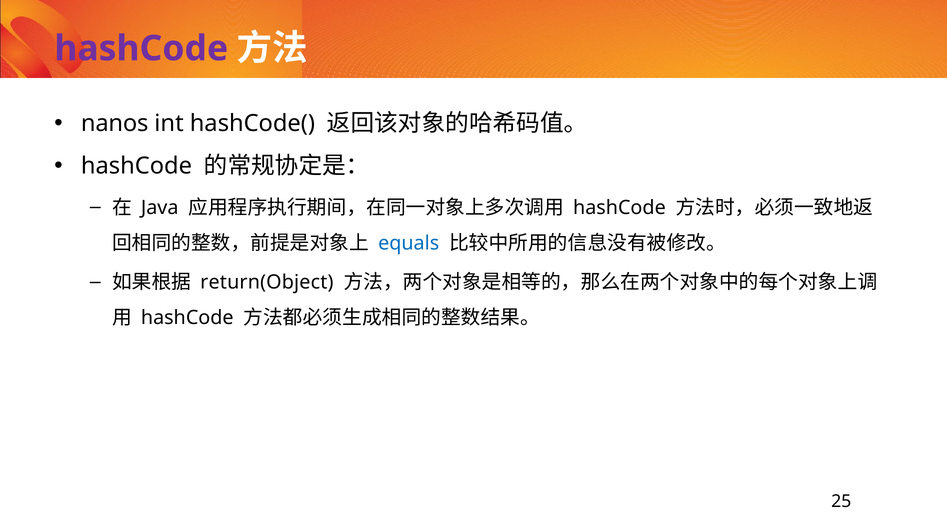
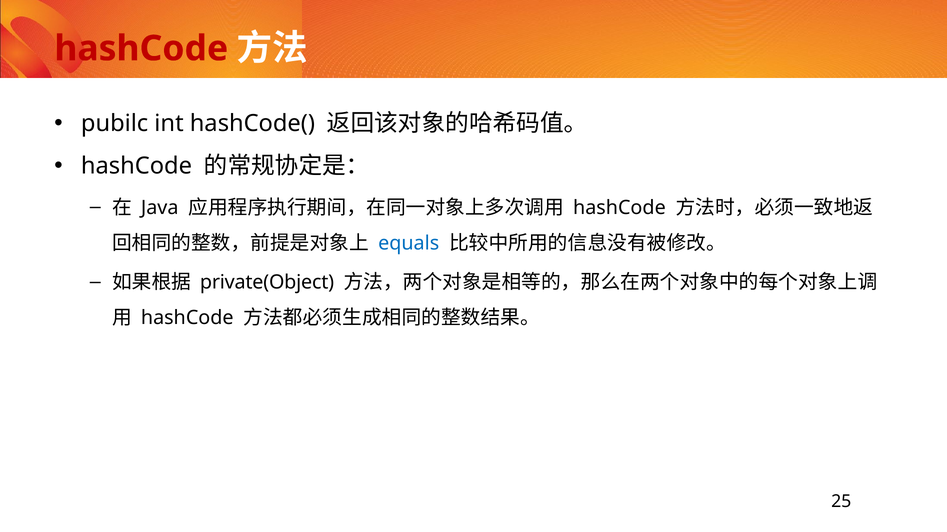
hashCode colour: purple -> red (141, 49)
nanos: nanos -> pubilc (115, 124)
return(Object: return(Object -> private(Object (267, 283)
